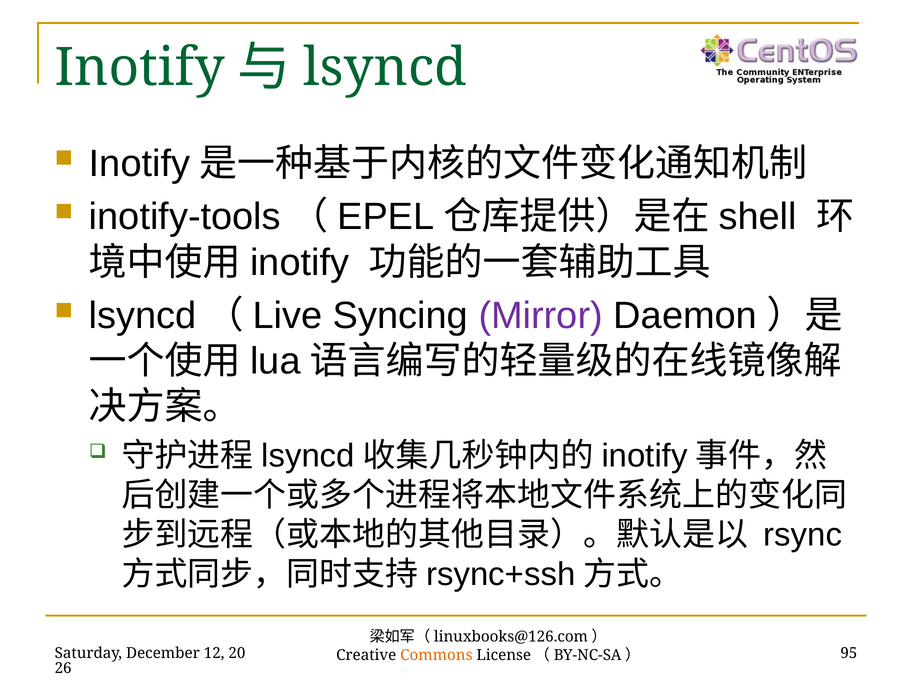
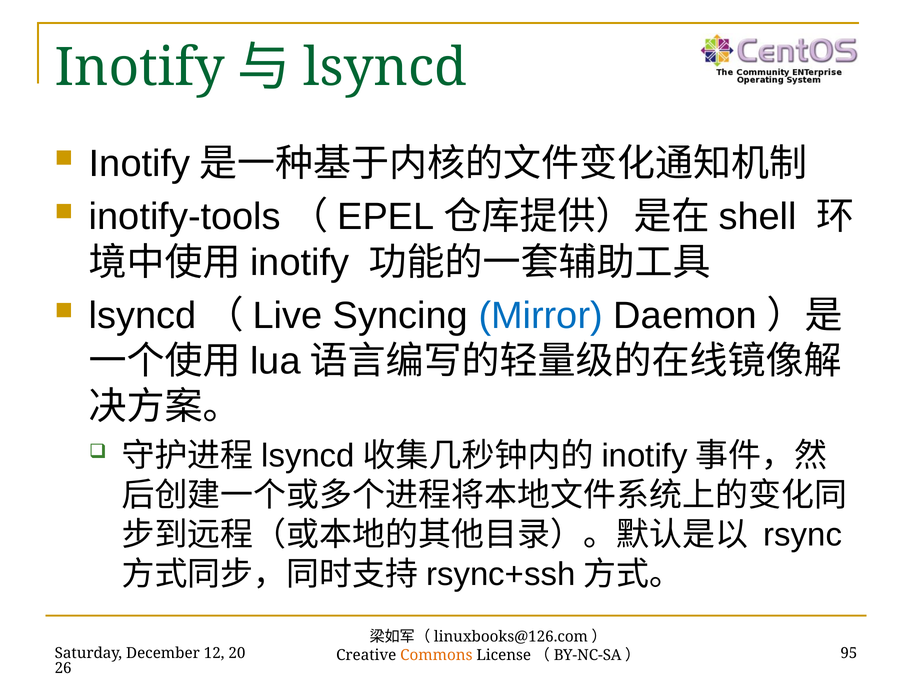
Mirror colour: purple -> blue (541, 316)
